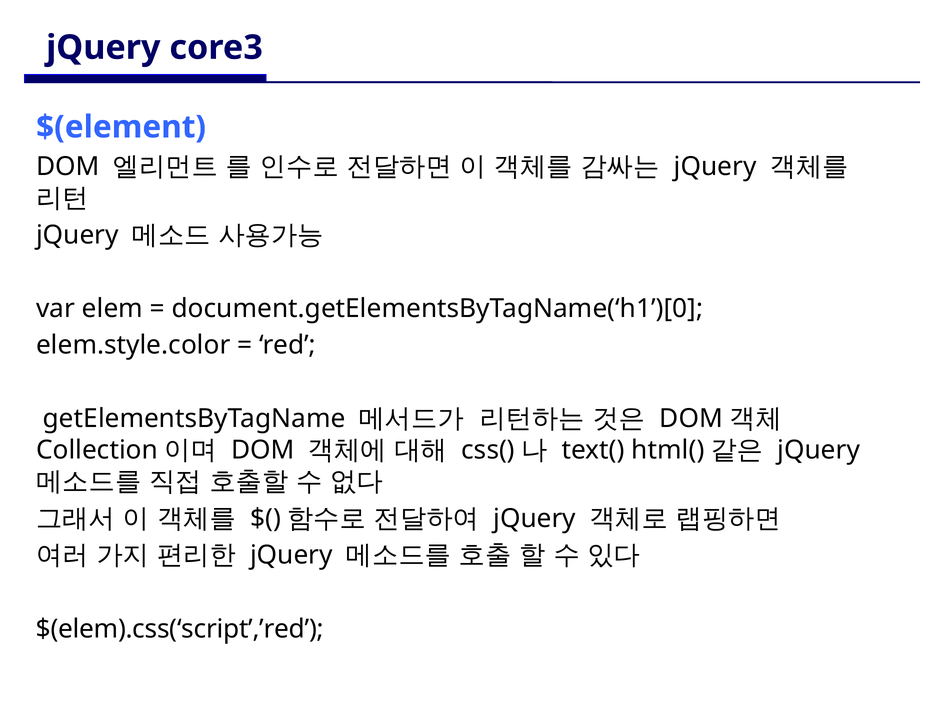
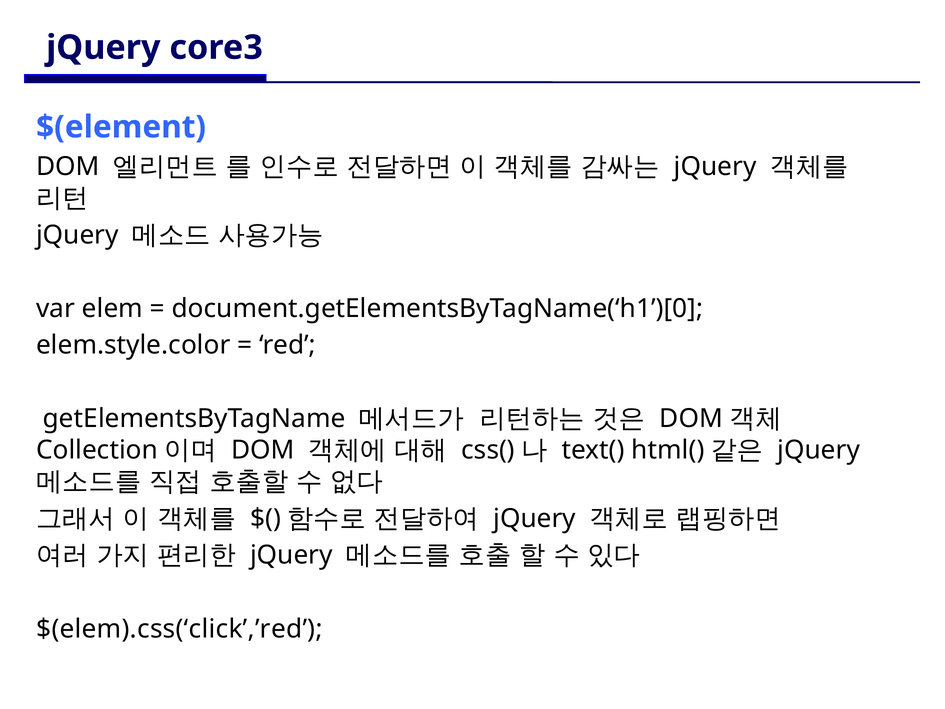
$(elem).css(‘script’,’red: $(elem).css(‘script’,’red -> $(elem).css(‘click’,’red (179, 629)
